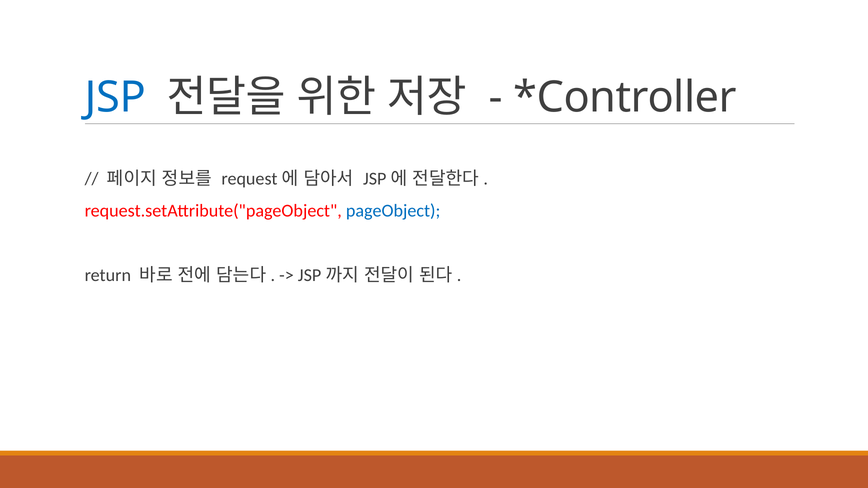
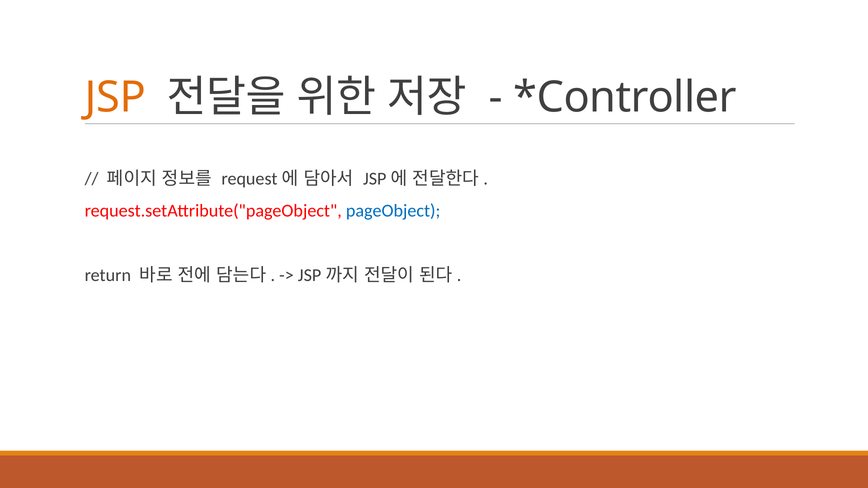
JSP colour: blue -> orange (115, 97)
